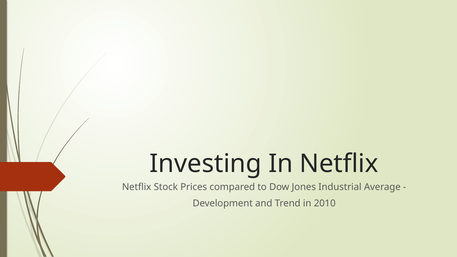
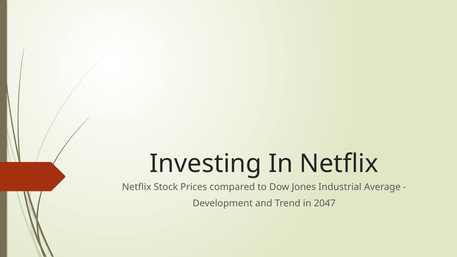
2010: 2010 -> 2047 (325, 203)
